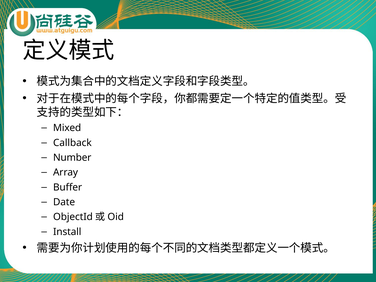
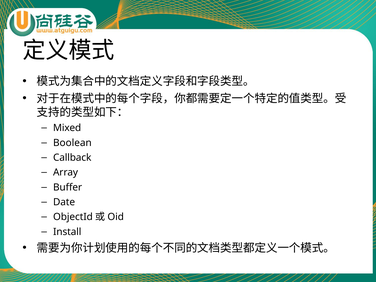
Callback: Callback -> Boolean (72, 143)
Number: Number -> Callback (72, 158)
